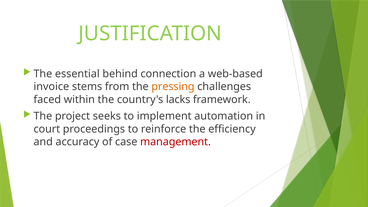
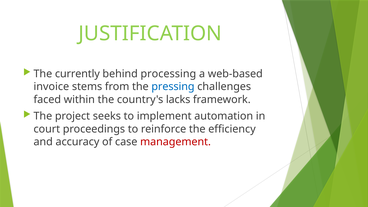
essential: essential -> currently (77, 74)
connection: connection -> processing (168, 74)
pressing colour: orange -> blue (173, 87)
